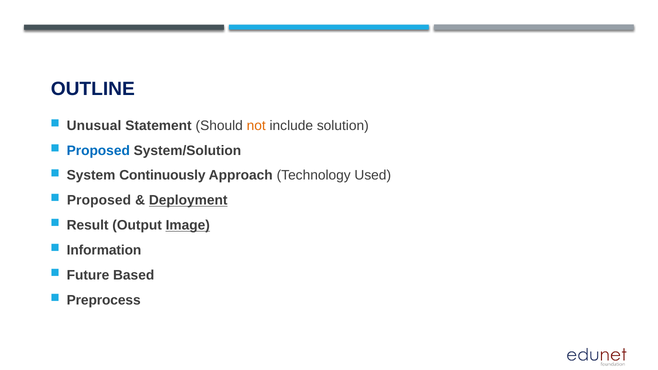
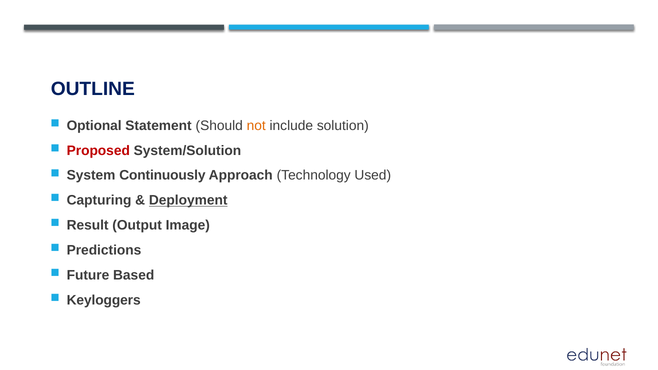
Unusual: Unusual -> Optional (94, 126)
Proposed colour: blue -> red (98, 151)
Proposed: Proposed -> Capturing (99, 200)
Image underline: present -> none (188, 225)
Information: Information -> Predictions (104, 250)
Preprocess: Preprocess -> Keyloggers (104, 300)
